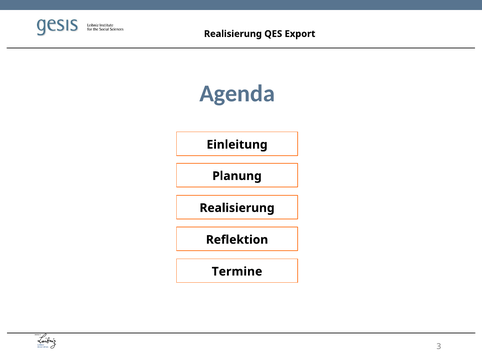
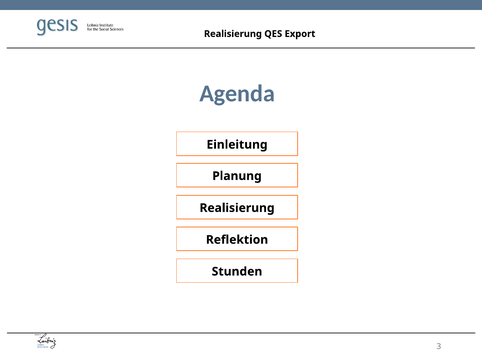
Termine: Termine -> Stunden (237, 271)
